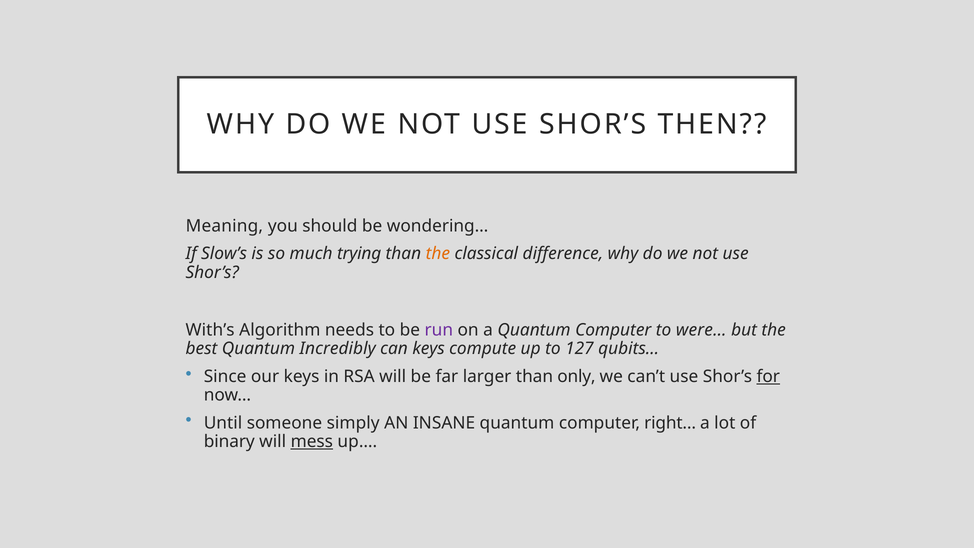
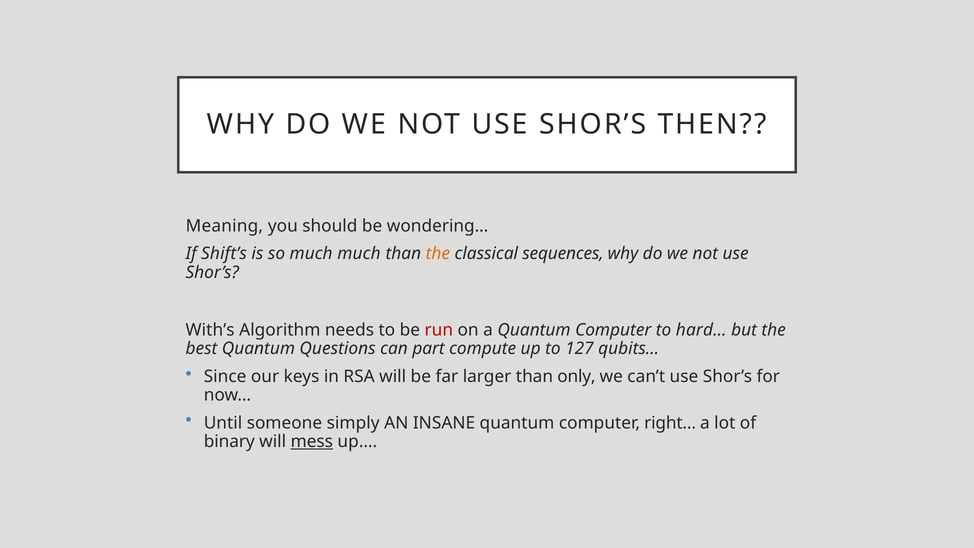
Slow’s: Slow’s -> Shift’s (224, 254)
much trying: trying -> much (359, 254)
difference: difference -> sequences (563, 254)
run colour: purple -> red (439, 330)
were…: were… -> hard… (701, 330)
Incredibly: Incredibly -> Questions (338, 349)
can keys: keys -> part (429, 349)
for underline: present -> none (768, 376)
